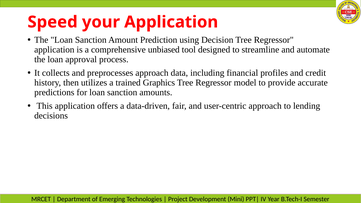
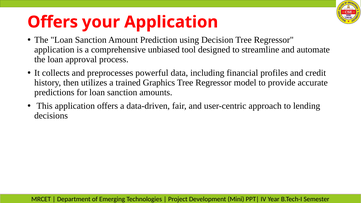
Speed: Speed -> Offers (53, 22)
preprocesses approach: approach -> powerful (152, 73)
